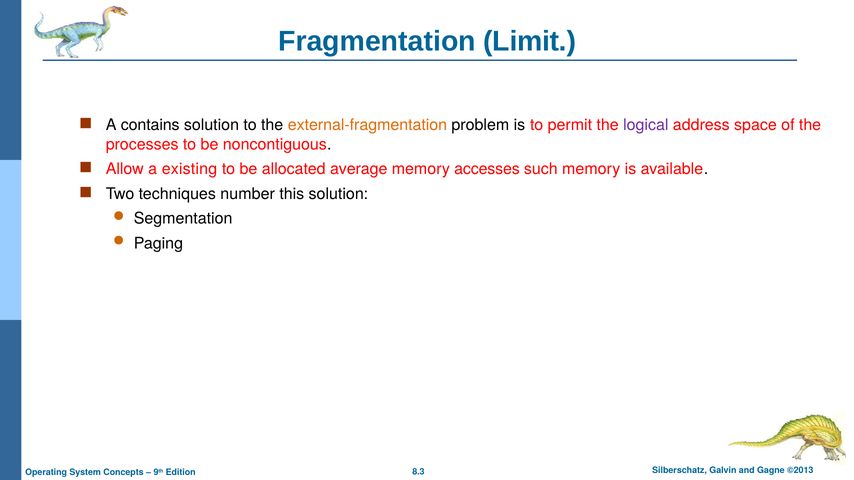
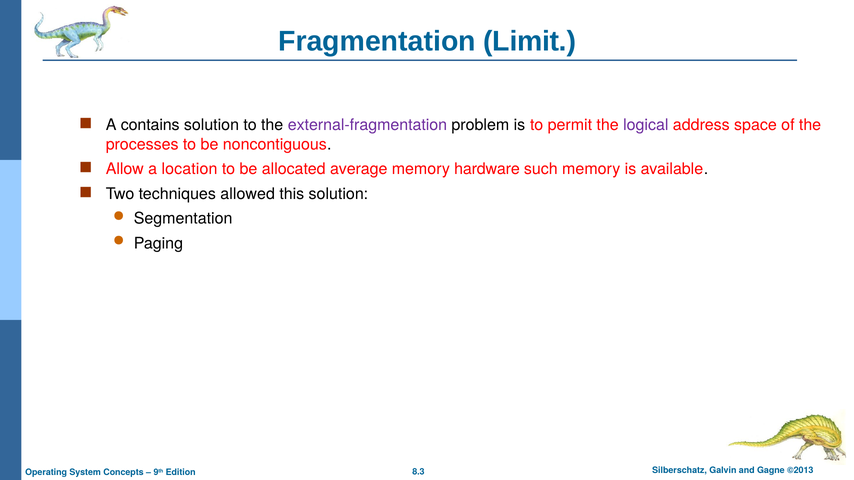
external-fragmentation colour: orange -> purple (367, 125)
existing: existing -> location (189, 169)
accesses: accesses -> hardware (487, 169)
number: number -> allowed (248, 194)
